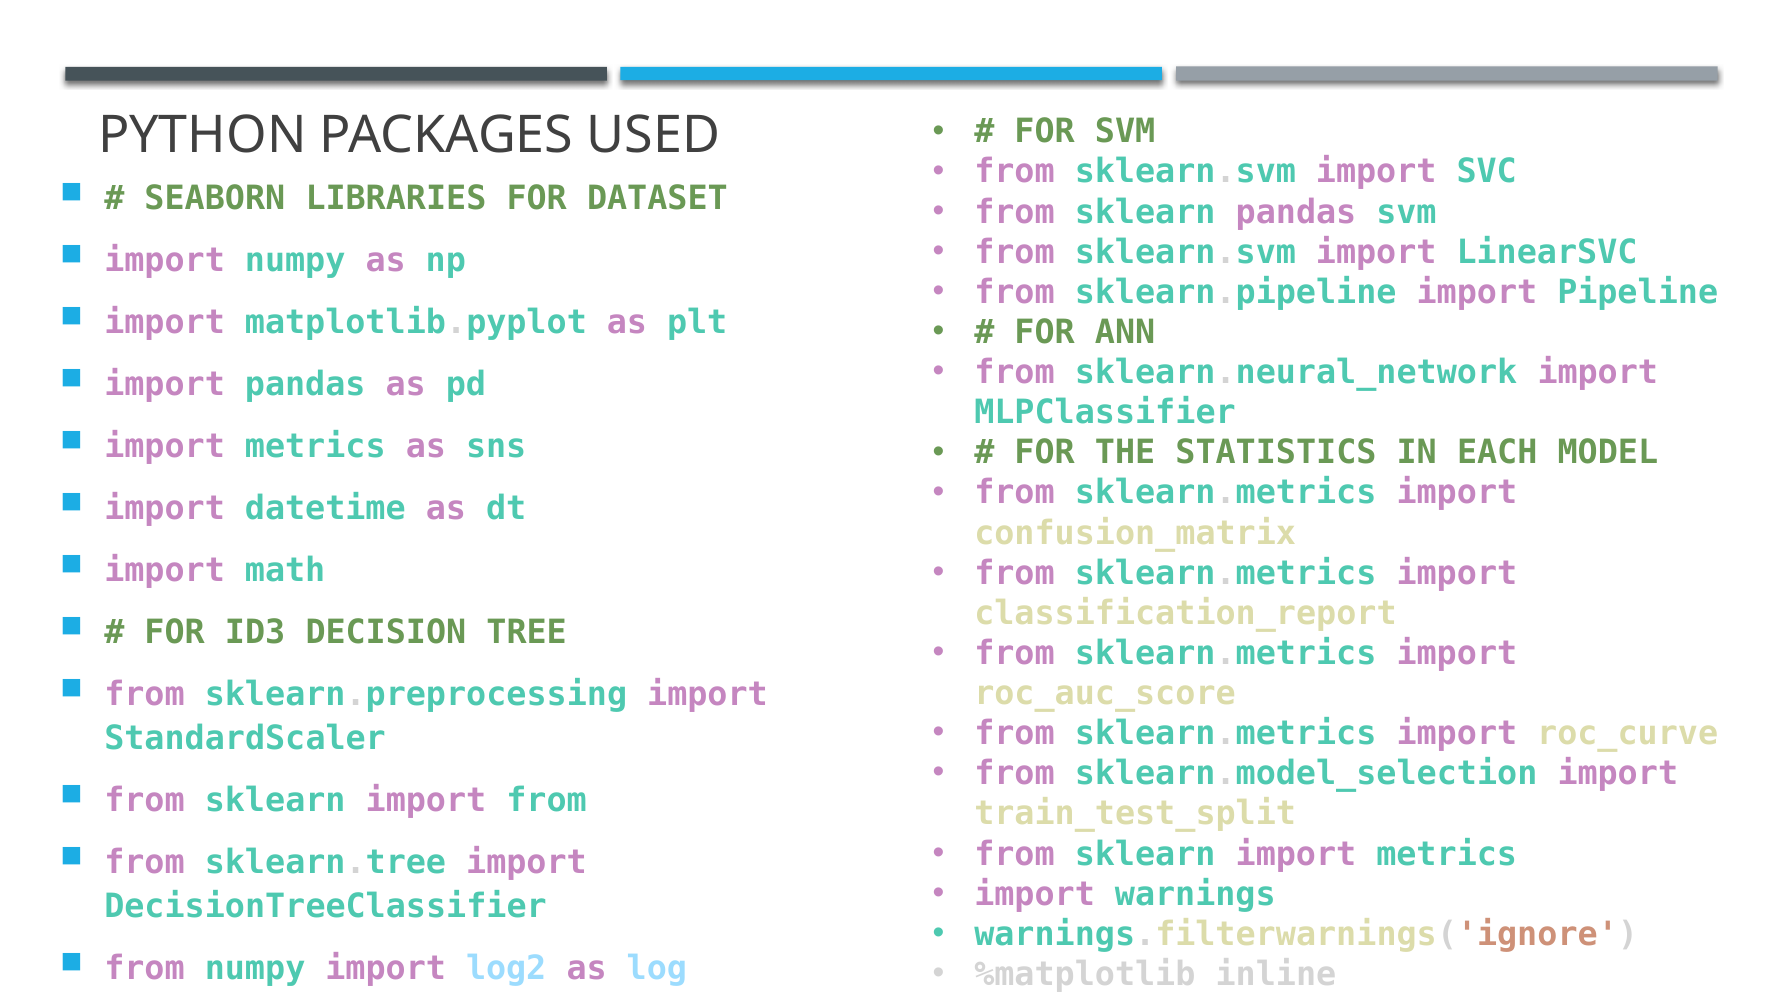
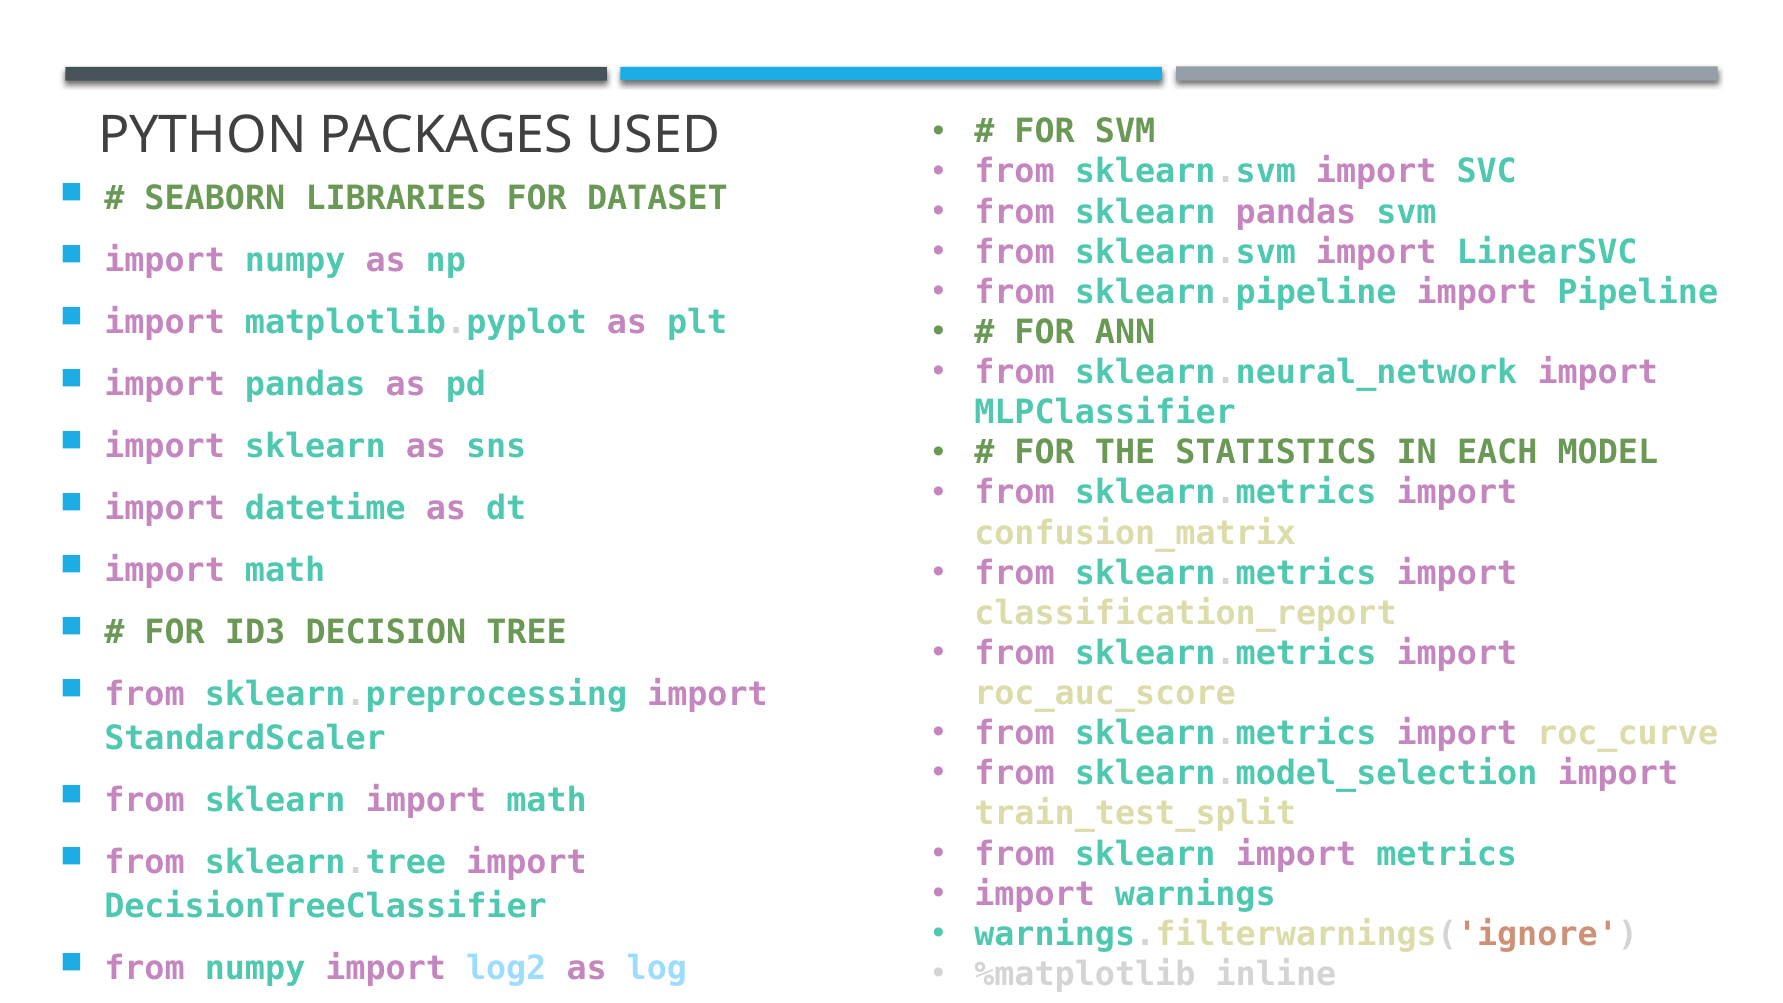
metrics: metrics -> sklearn (315, 446)
sklearn import from: from -> math (547, 800)
